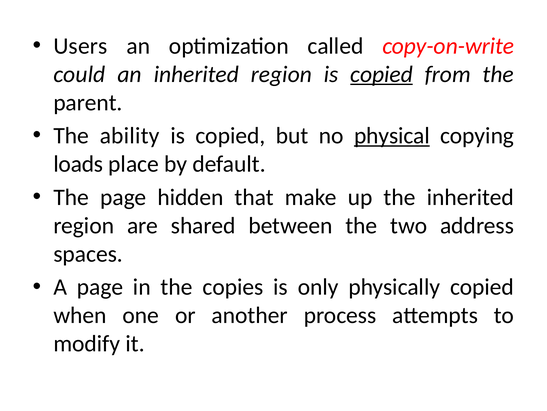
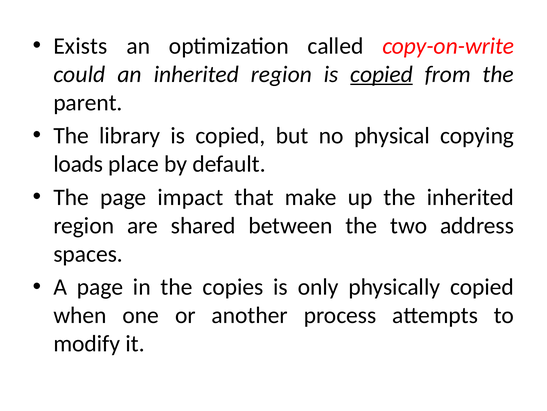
Users: Users -> Exists (80, 46)
ability: ability -> library (130, 136)
physical underline: present -> none (392, 136)
hidden: hidden -> impact (190, 197)
